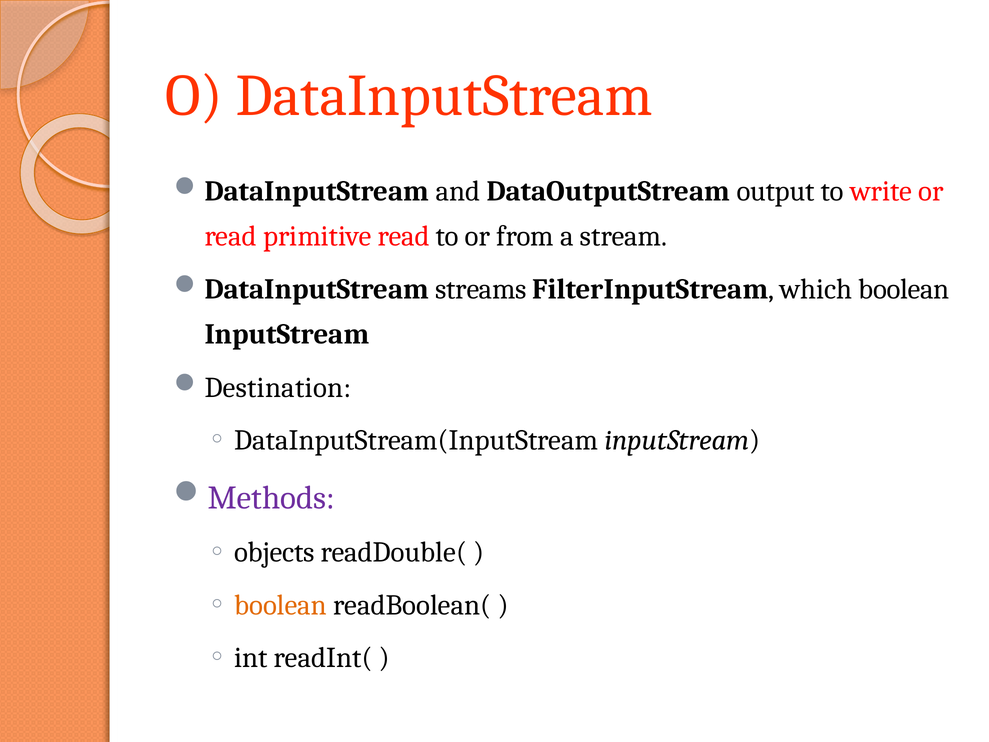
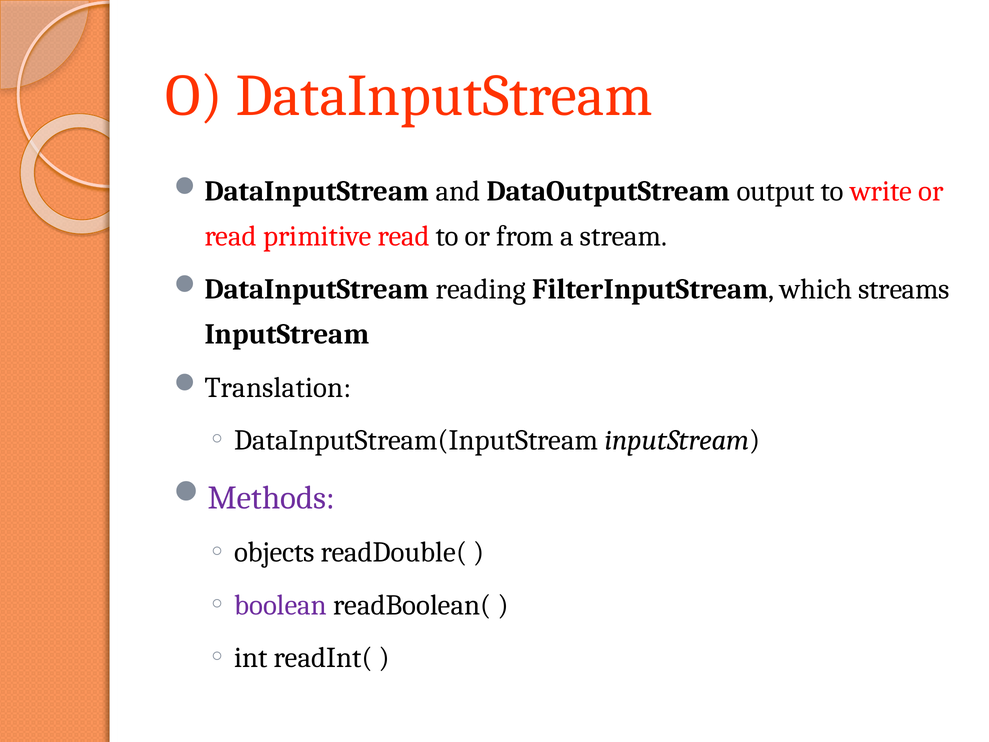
streams: streams -> reading (481, 289)
which boolean: boolean -> streams (904, 289)
Destination: Destination -> Translation (278, 388)
boolean colour: orange -> purple (281, 605)
